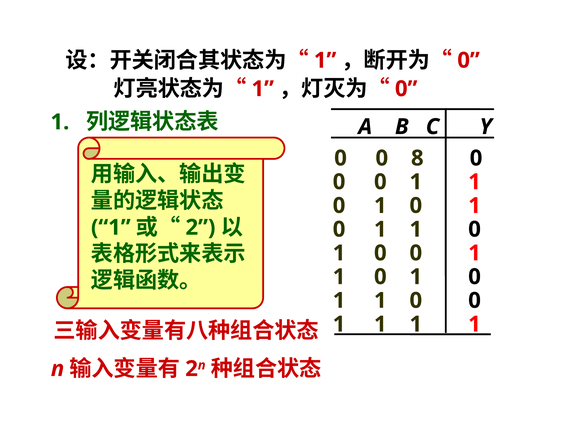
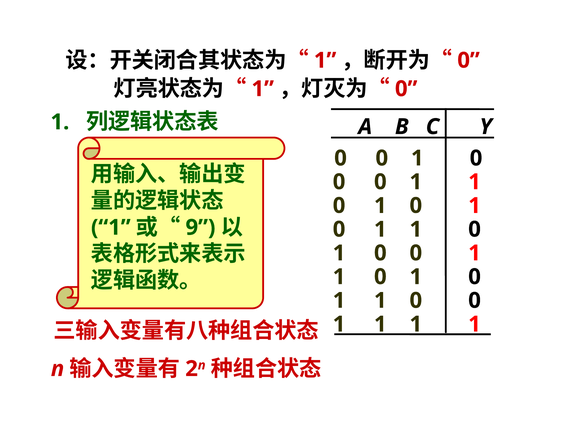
8: 8 -> 1 (417, 158)
2: 2 -> 9 (200, 227)
